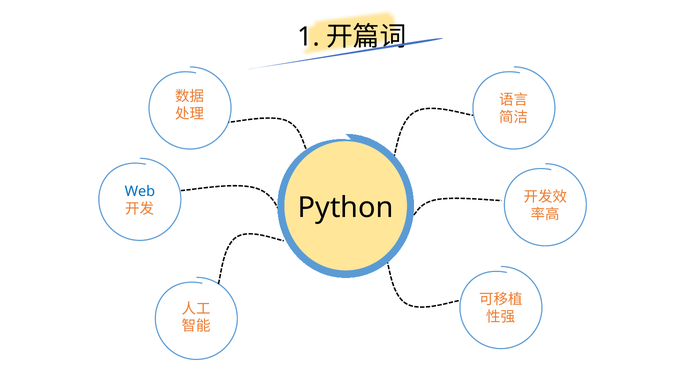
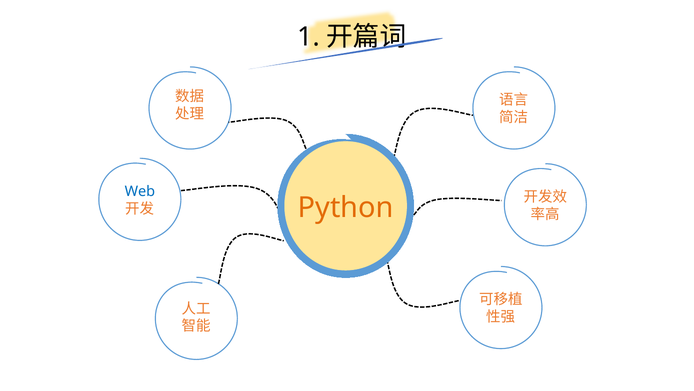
Python colour: black -> orange (346, 207)
